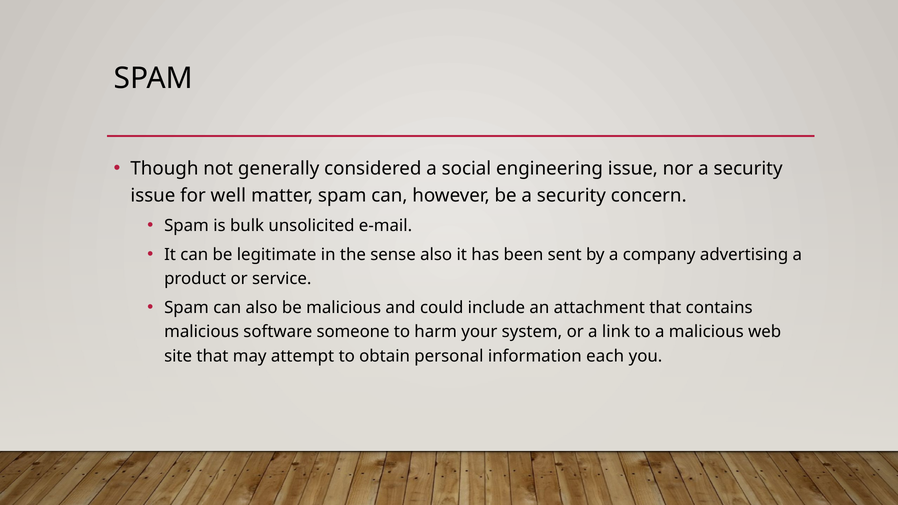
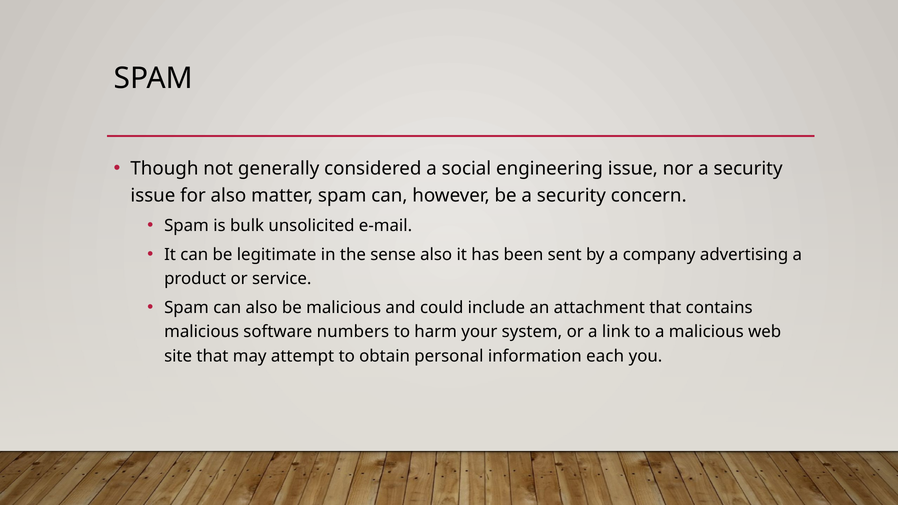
for well: well -> also (228, 196)
someone: someone -> numbers (353, 332)
